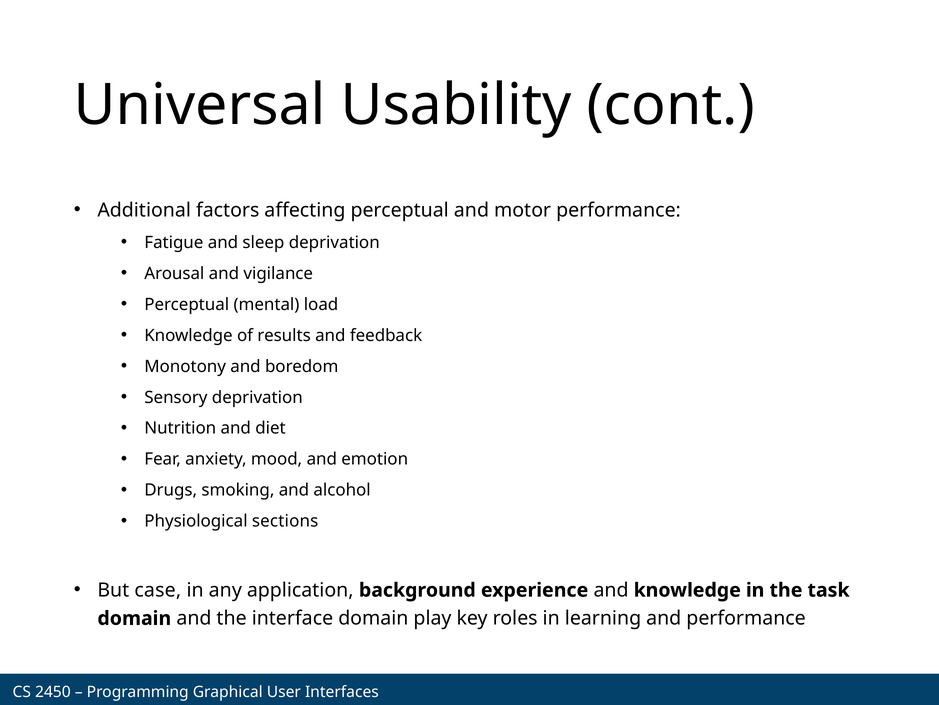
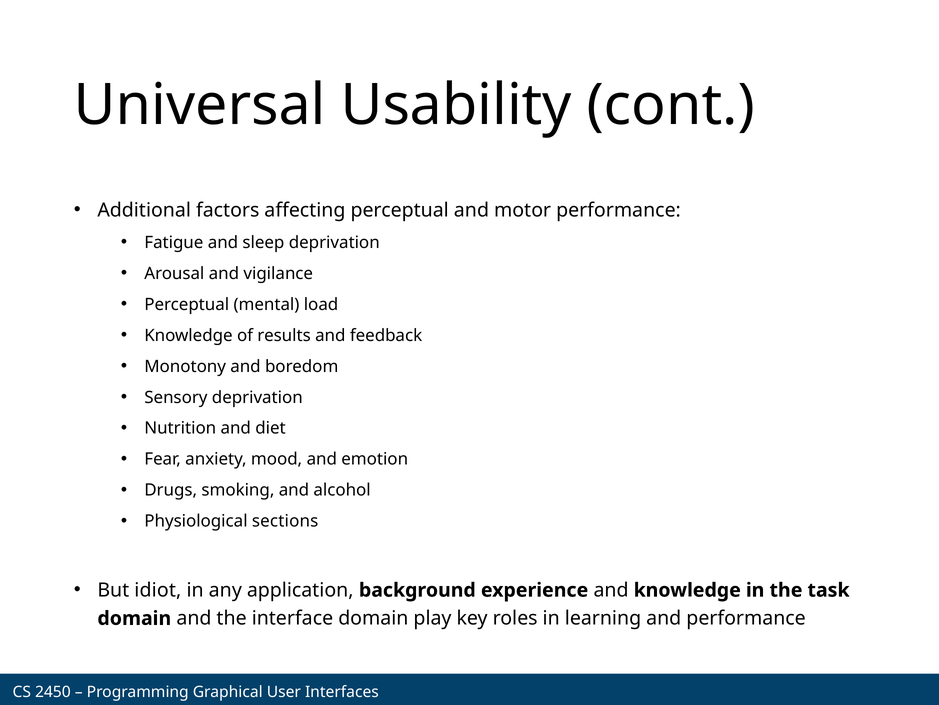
case: case -> idiot (158, 590)
